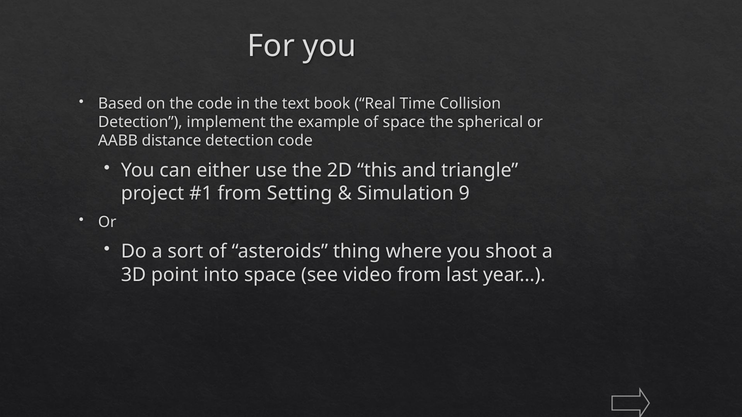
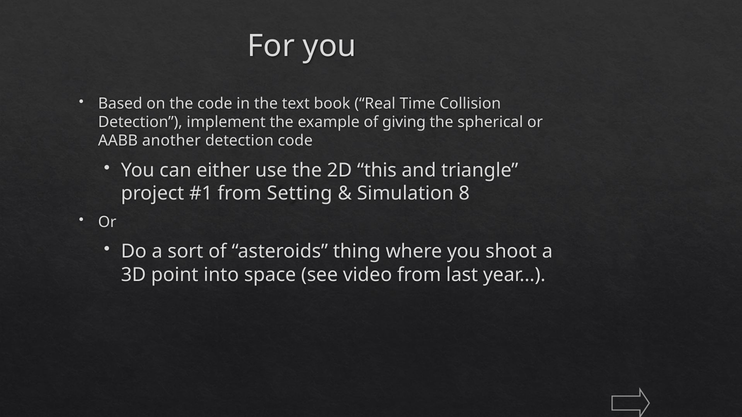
of space: space -> giving (404, 122)
distance: distance -> another (171, 141)
9: 9 -> 8 (464, 194)
